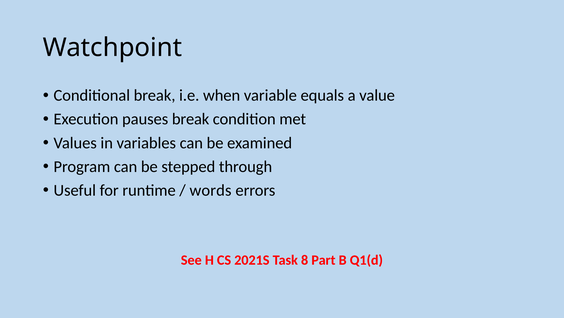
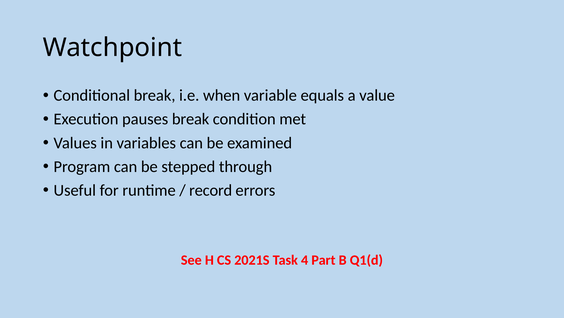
words: words -> record (211, 190)
8: 8 -> 4 (305, 259)
